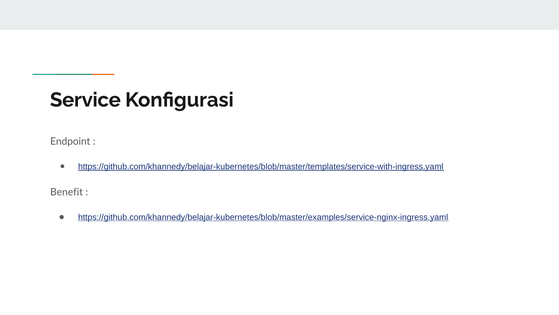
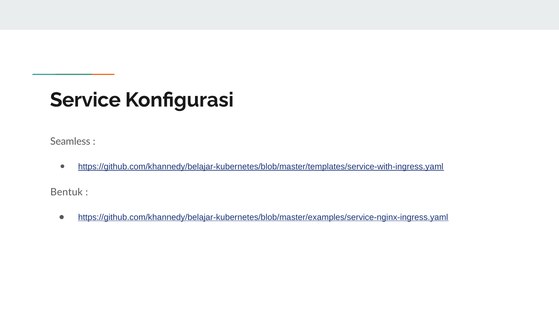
Endpoint: Endpoint -> Seamless (70, 141)
Benefit: Benefit -> Bentuk (67, 192)
